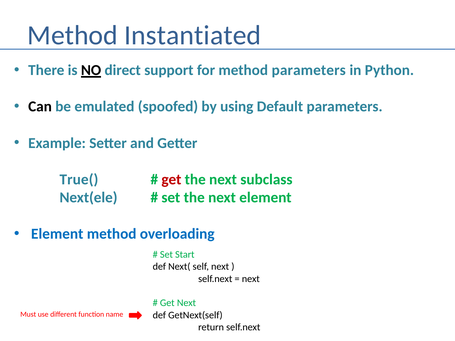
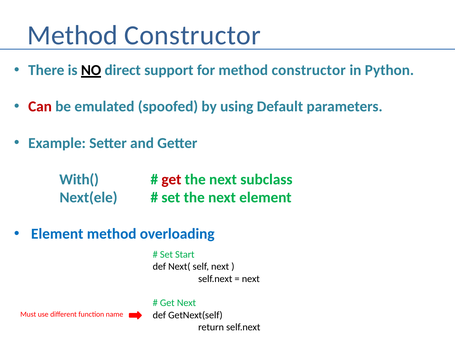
Instantiated: Instantiated -> Constructor (193, 35)
for method parameters: parameters -> constructor (309, 70)
Can colour: black -> red (40, 107)
True(: True( -> With( (79, 180)
